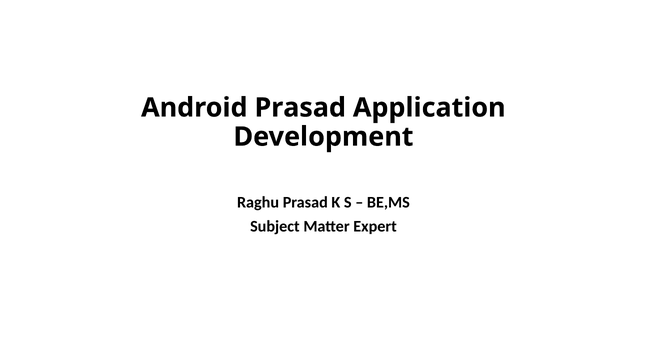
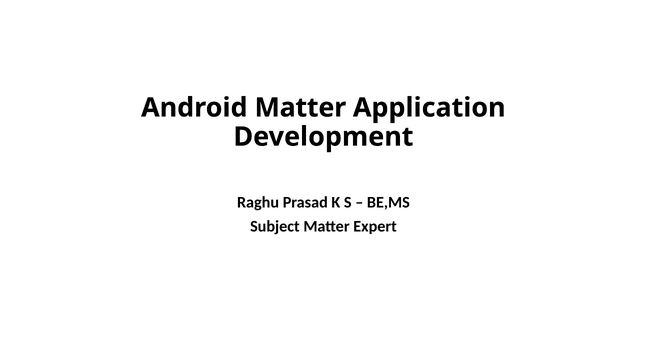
Android Prasad: Prasad -> Matter (300, 108)
